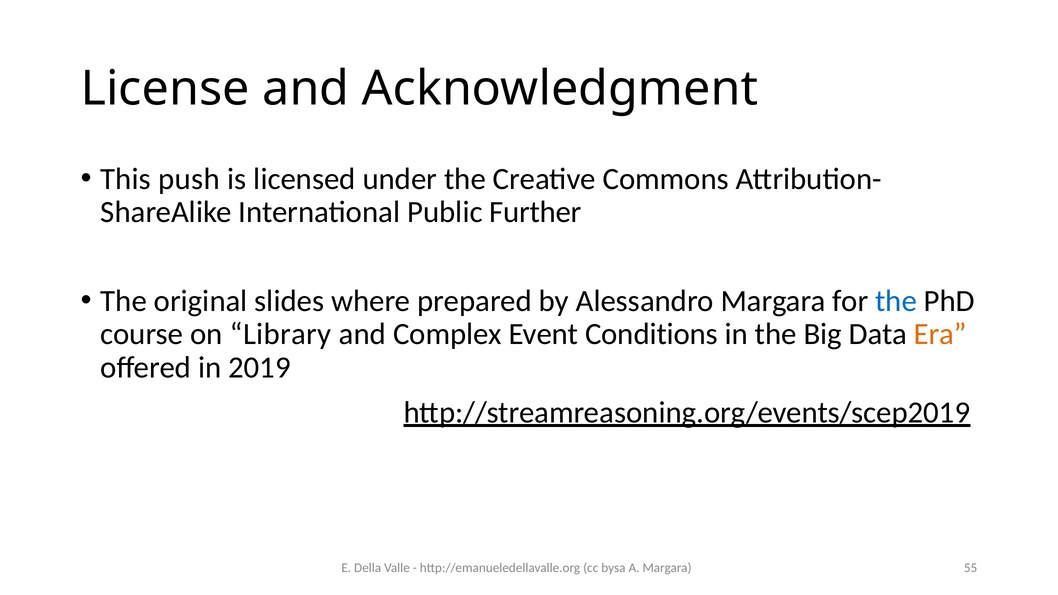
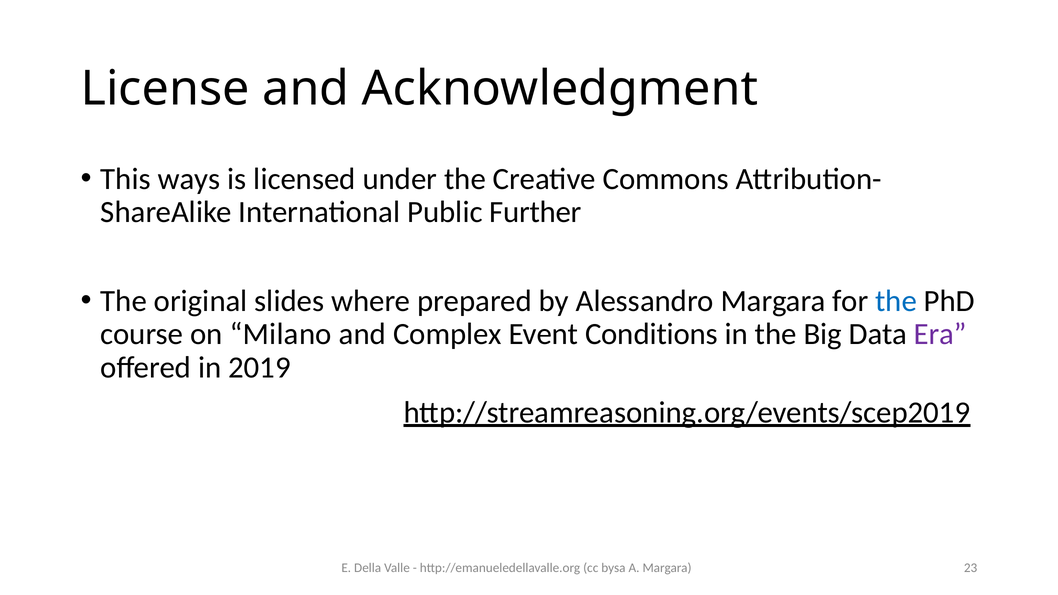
push: push -> ways (189, 179)
Library: Library -> Milano (281, 334)
Era colour: orange -> purple (940, 334)
55: 55 -> 23 (971, 568)
